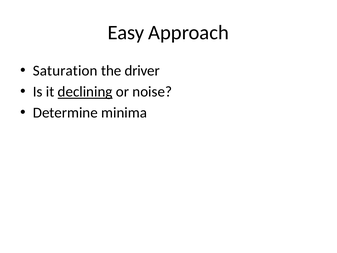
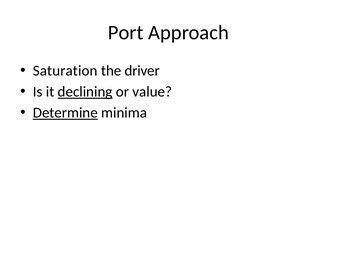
Easy: Easy -> Port (126, 33)
noise: noise -> value (152, 92)
Determine underline: none -> present (65, 113)
